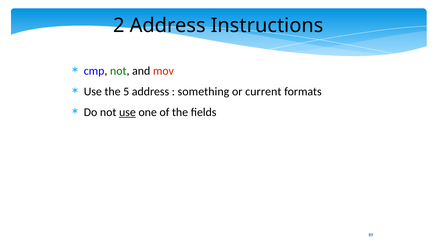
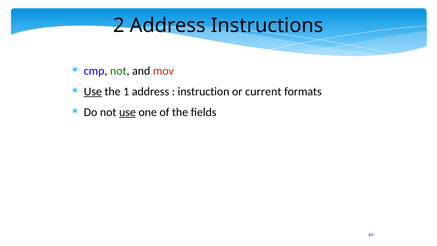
Use underline: none -> present (93, 91)
5: 5 -> 1 (126, 91)
something: something -> instruction (204, 91)
